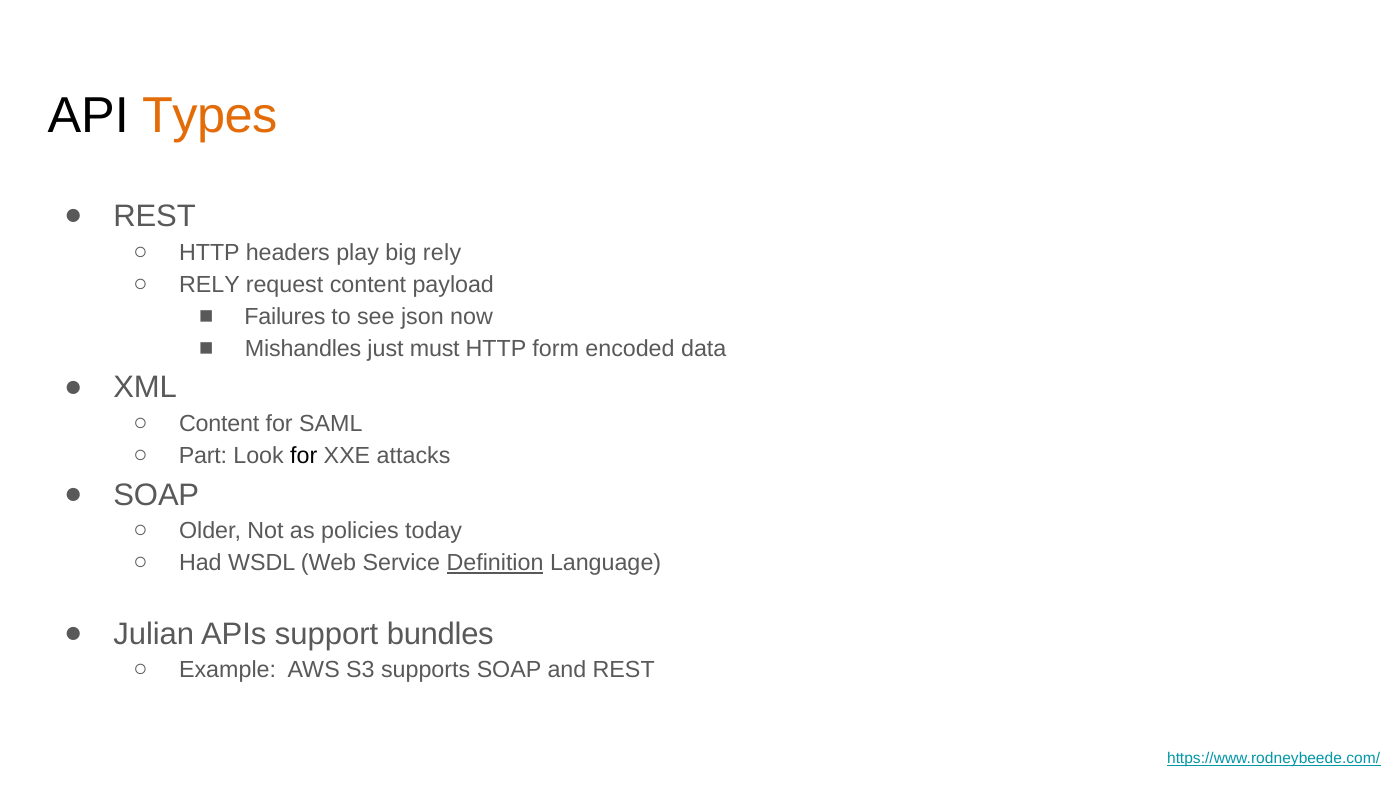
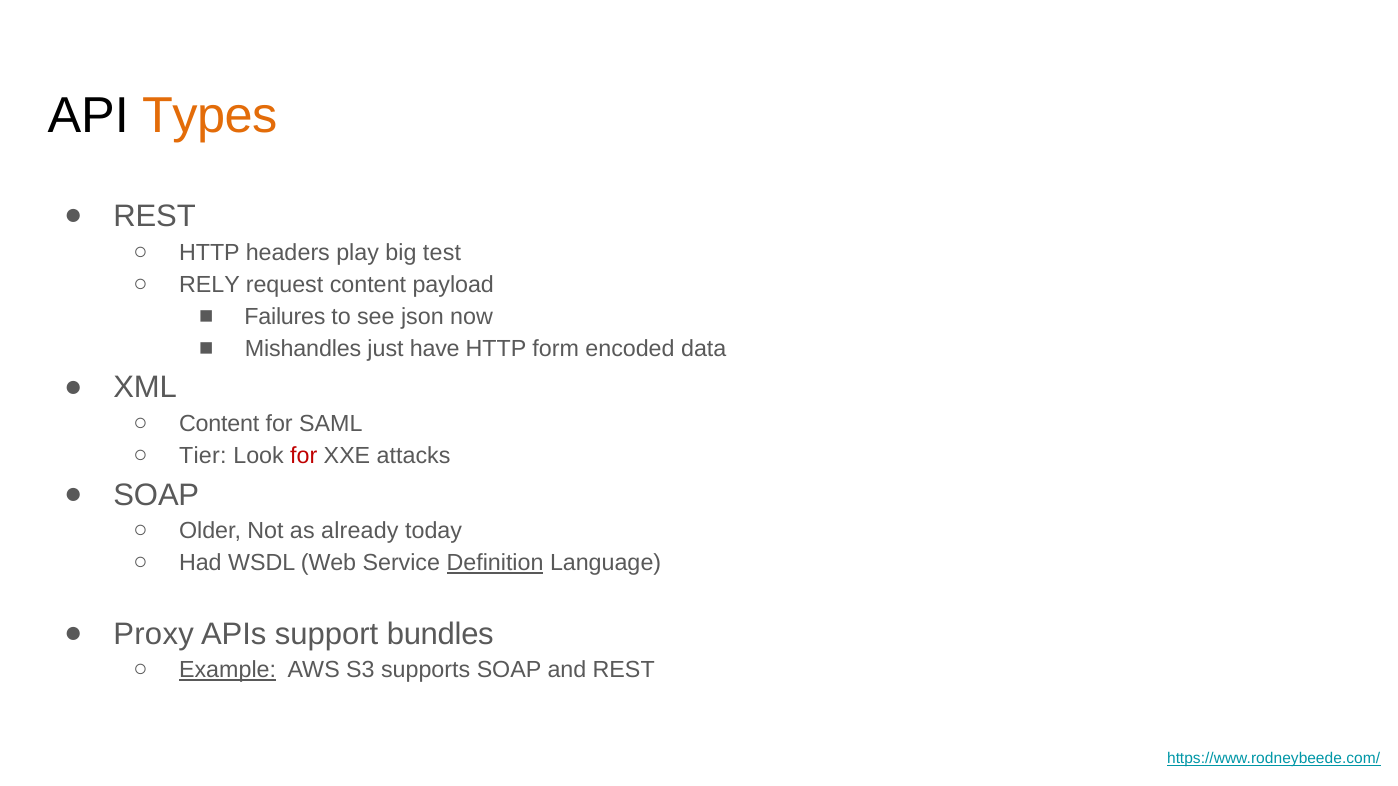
big rely: rely -> test (442, 253)
must: must -> have (435, 349)
Part: Part -> Tier (203, 456)
for colour: black -> red (304, 456)
policies: policies -> already (360, 531)
Julian: Julian -> Proxy (154, 634)
Example underline: none -> present (228, 671)
